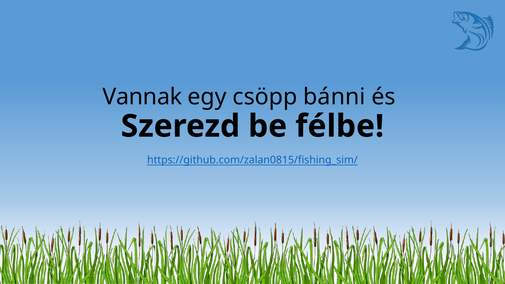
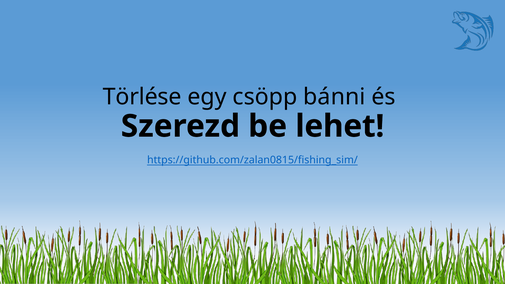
Vannak: Vannak -> Törlése (142, 97)
félbe: félbe -> lehet (340, 126)
